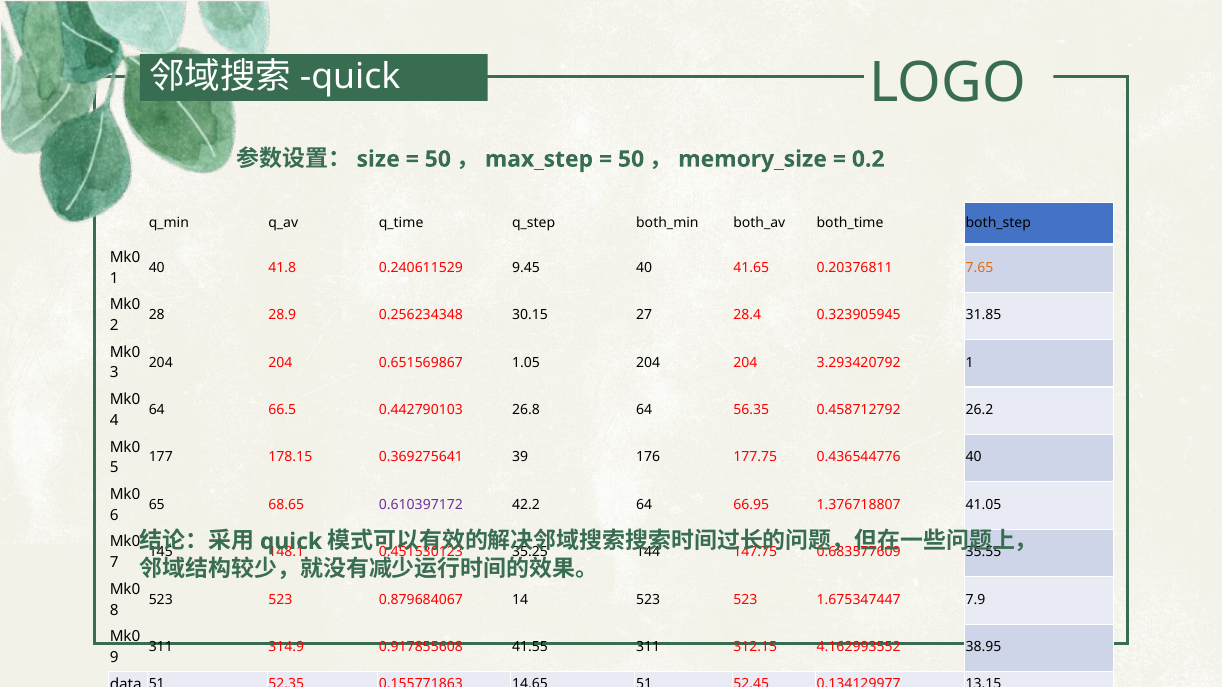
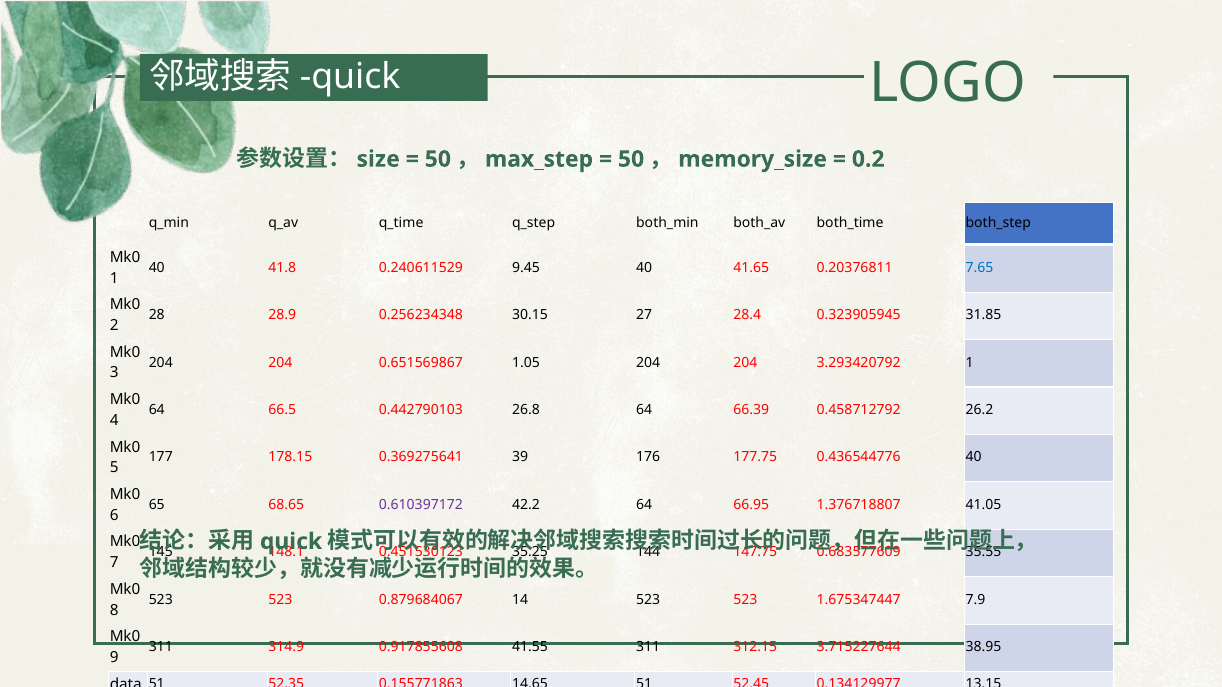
7.65 colour: orange -> blue (979, 268)
56.35: 56.35 -> 66.39 (751, 410)
4.162993552: 4.162993552 -> 3.715227644 (859, 647)
